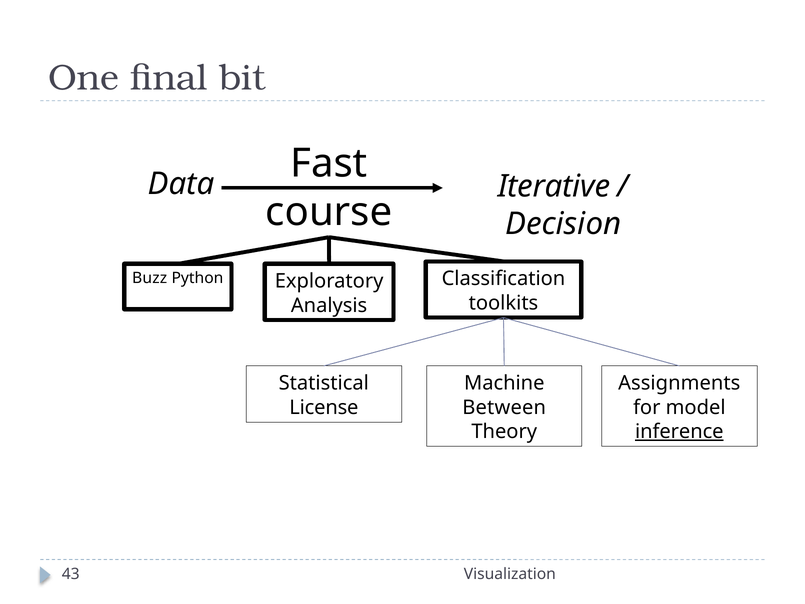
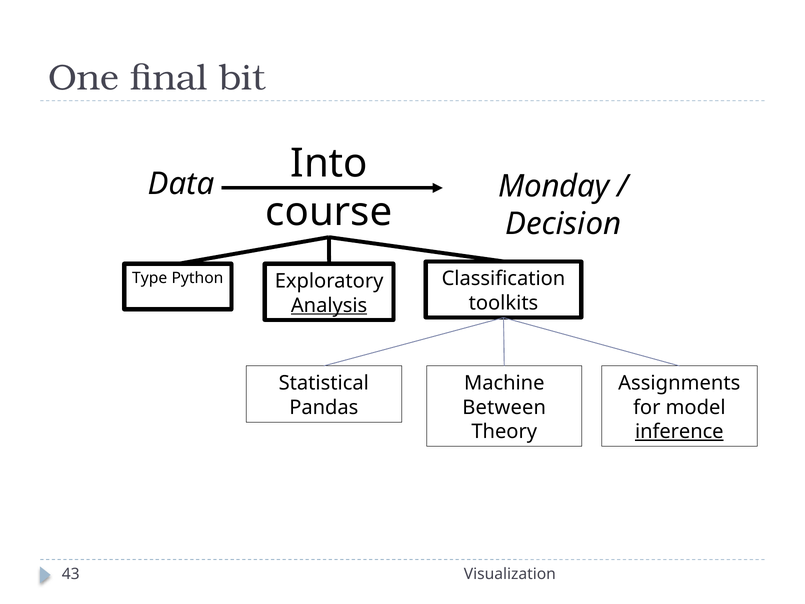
Fast: Fast -> Into (329, 164)
Iterative: Iterative -> Monday (554, 186)
Buzz: Buzz -> Type (150, 278)
Analysis underline: none -> present (329, 305)
License: License -> Pandas (324, 407)
